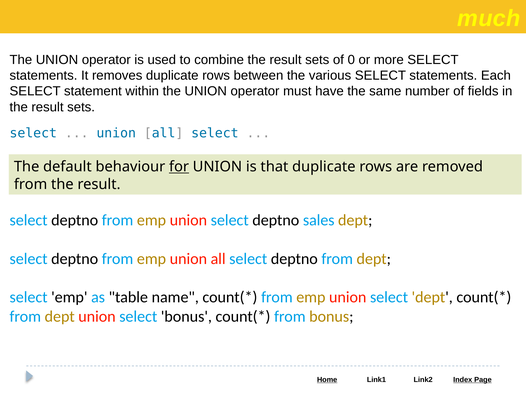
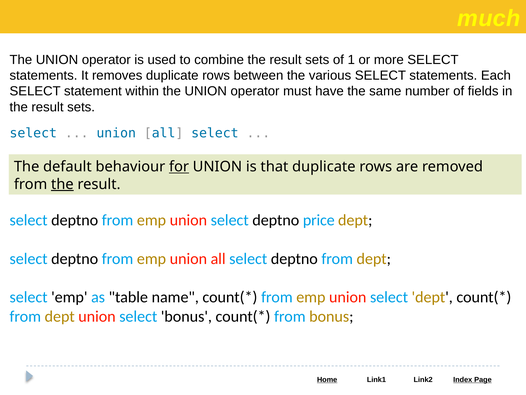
0: 0 -> 1 (351, 60)
the underline: none -> present (62, 184)
sales: sales -> price (319, 220)
